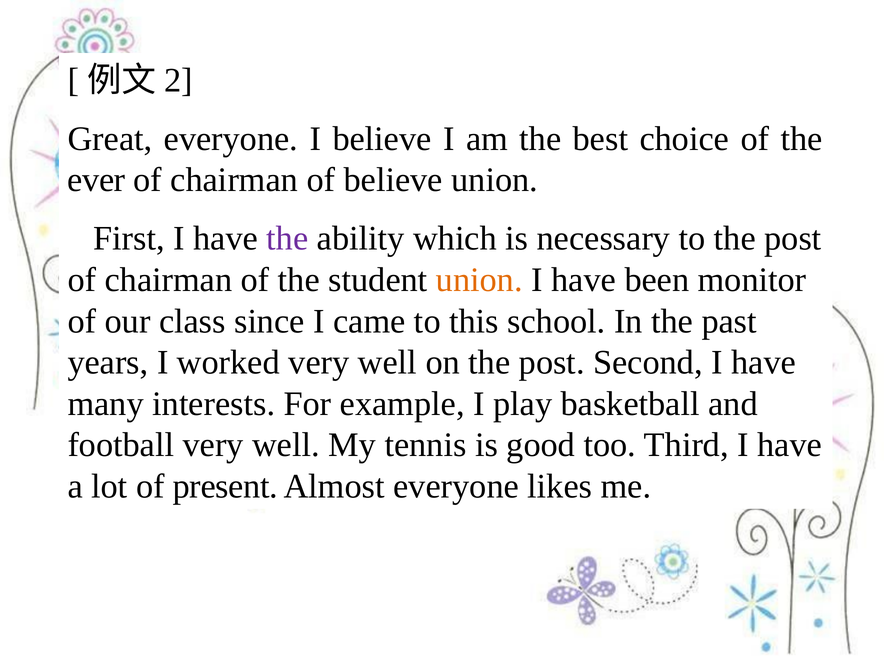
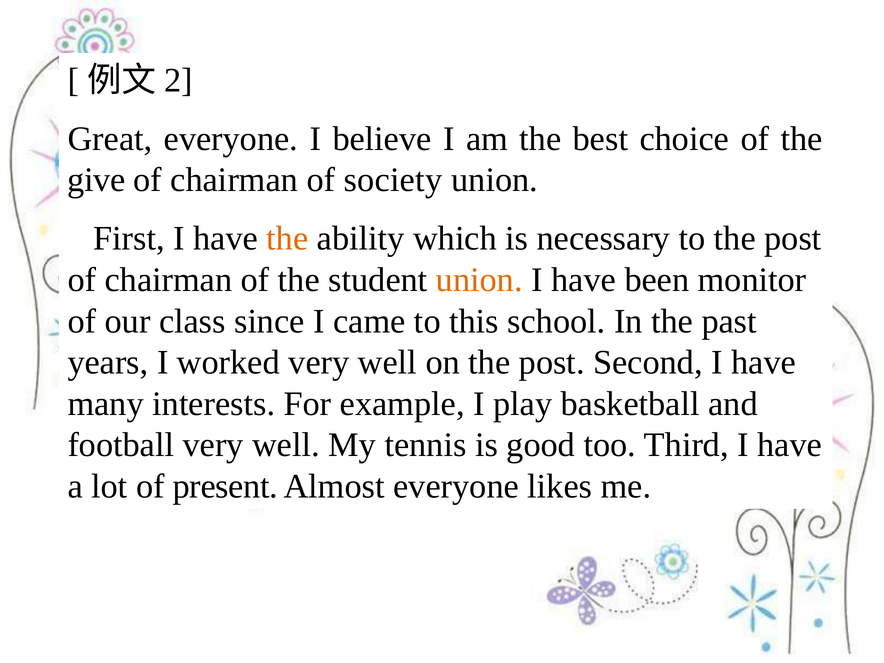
ever: ever -> give (96, 180)
of believe: believe -> society (393, 180)
the colour: purple -> orange (287, 239)
